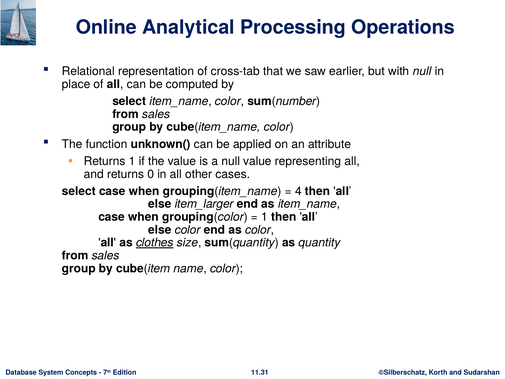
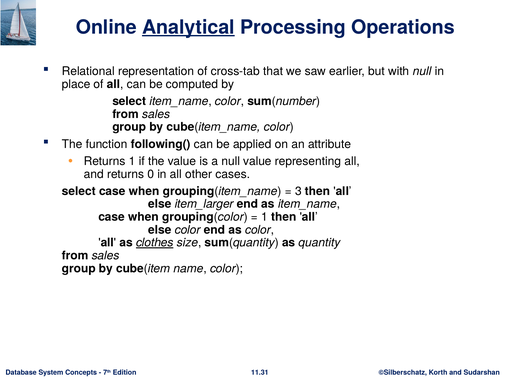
Analytical underline: none -> present (188, 27)
unknown(: unknown( -> following( (161, 144)
4: 4 -> 3 (298, 191)
